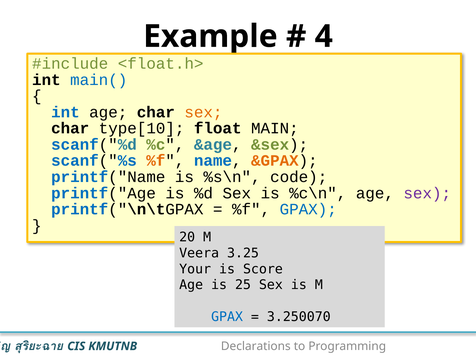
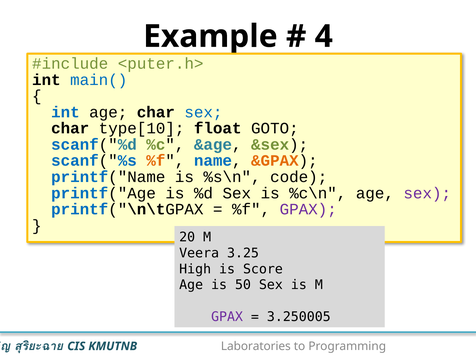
<float.h>: <float.h> -> <puter.h> (161, 64)
sex colour: orange -> blue (203, 112)
MAIN: MAIN -> GOTO (275, 128)
GPAX colour: blue -> purple (308, 209)
Your: Your -> High (195, 269)
25: 25 -> 50 (243, 285)
GPAX colour: blue -> purple (227, 317)
3.250070: 3.250070 -> 3.250005 (299, 317)
Declarations: Declarations -> Laboratories (256, 346)
